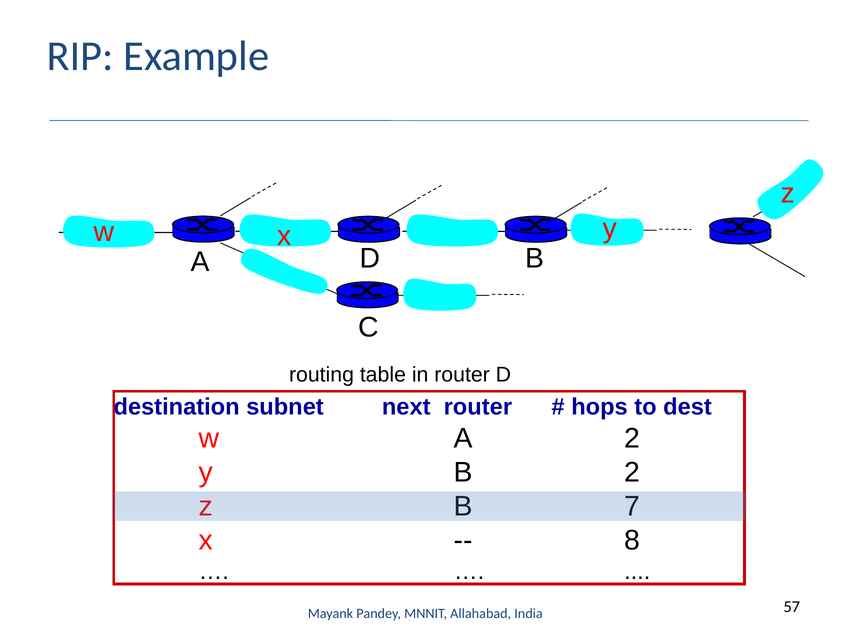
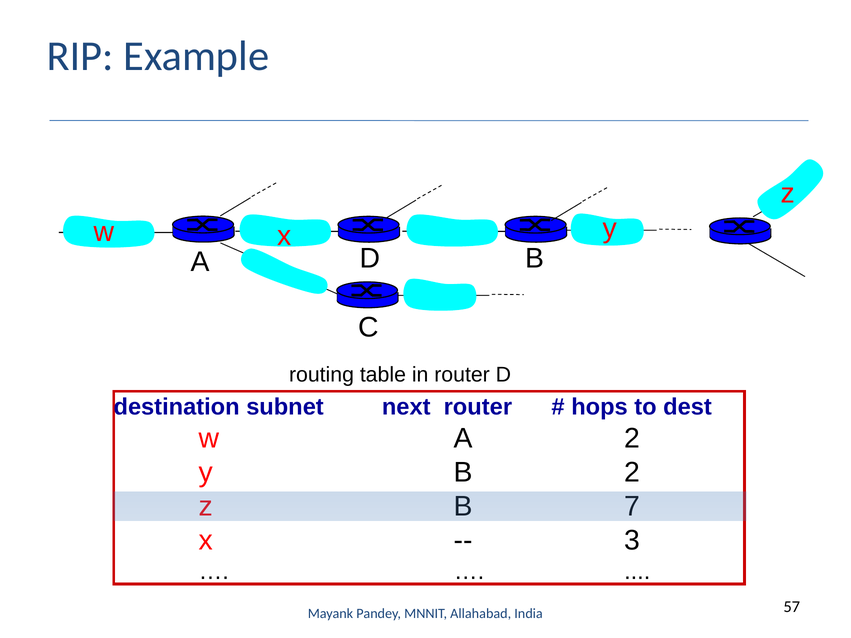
8: 8 -> 3 (632, 541)
